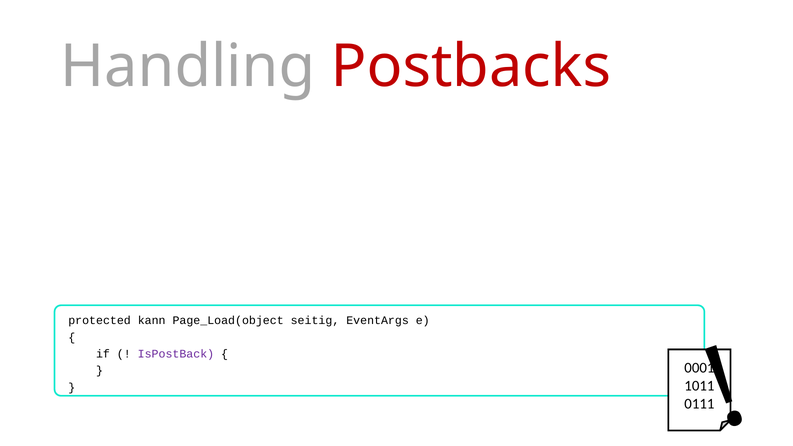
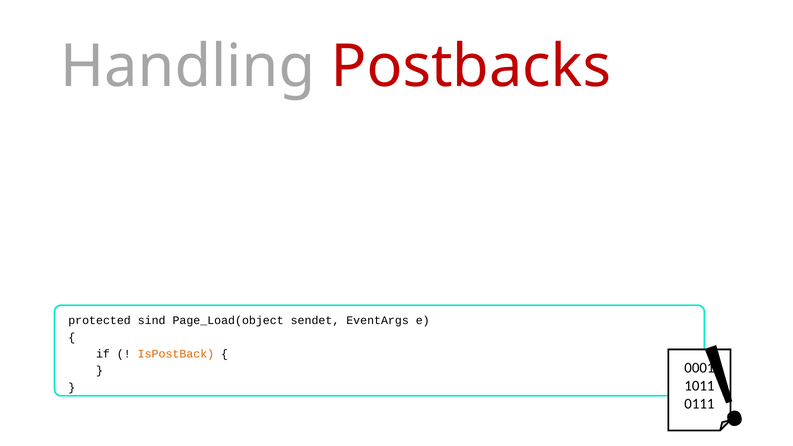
kann: kann -> sind (152, 321)
seitig: seitig -> sendet (315, 321)
IsPostBack colour: purple -> orange (176, 354)
